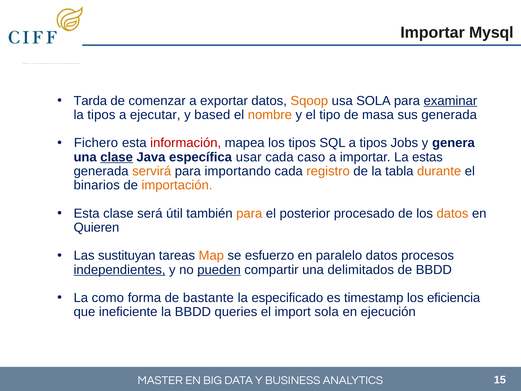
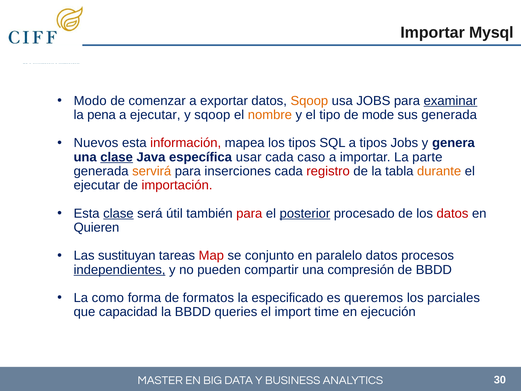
Tarda: Tarda -> Modo (90, 101)
usa SOLA: SOLA -> JOBS (373, 101)
la tipos: tipos -> pena (101, 115)
y based: based -> sqoop (212, 115)
masa: masa -> mode (378, 115)
Fichero: Fichero -> Nuevos (96, 143)
estas: estas -> parte (427, 157)
importando: importando -> inserciones (238, 171)
registro colour: orange -> red (328, 171)
binarios: binarios -> ejecutar (97, 185)
importación colour: orange -> red (177, 185)
clase underline: none -> present (118, 213)
para colour: orange -> red (249, 213)
posterior underline: none -> present (305, 213)
datos colour: orange -> red (452, 213)
Map colour: orange -> red (211, 255)
esfuerzo: esfuerzo -> conjunto (270, 255)
pueden underline: present -> none (219, 270)
delimitados: delimitados -> compresión (361, 270)
bastante: bastante -> formatos (208, 298)
timestamp: timestamp -> queremos (374, 298)
eficiencia: eficiencia -> parciales (454, 298)
ineficiente: ineficiente -> capacidad (128, 312)
import sola: sola -> time (327, 312)
15: 15 -> 30 (500, 380)
